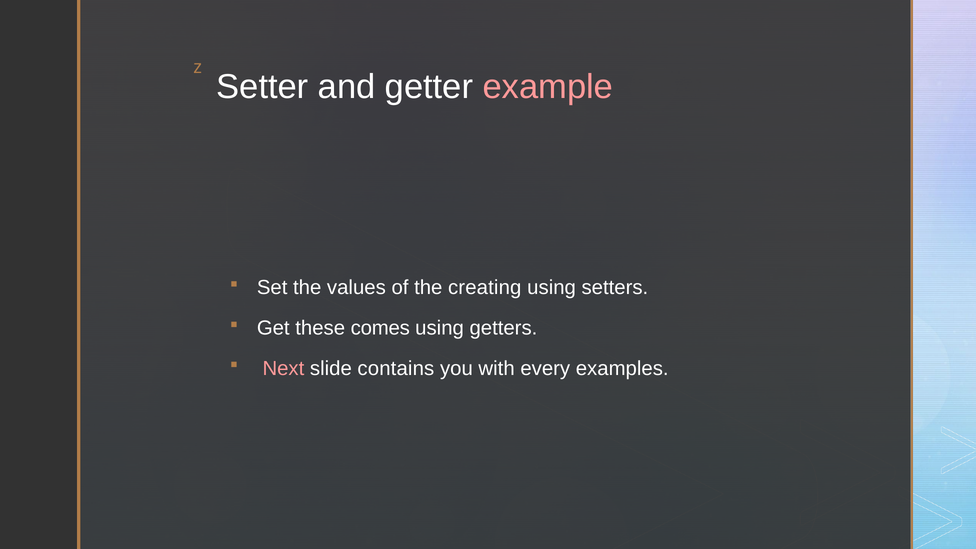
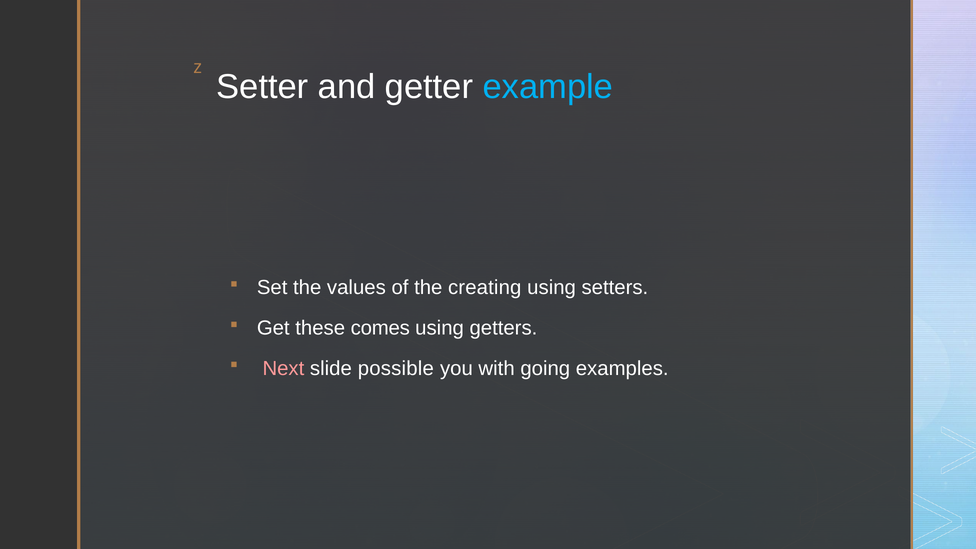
example colour: pink -> light blue (548, 87)
contains: contains -> possible (396, 369)
every: every -> going (545, 369)
